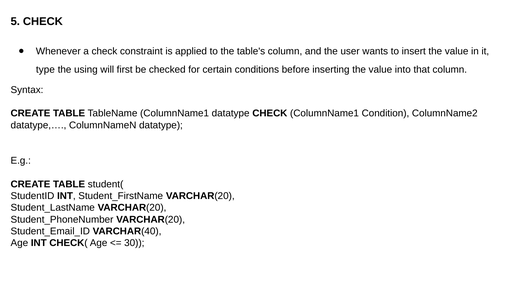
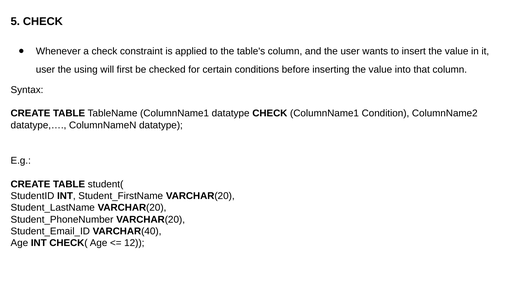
type: type -> user (45, 70)
30: 30 -> 12 (134, 243)
